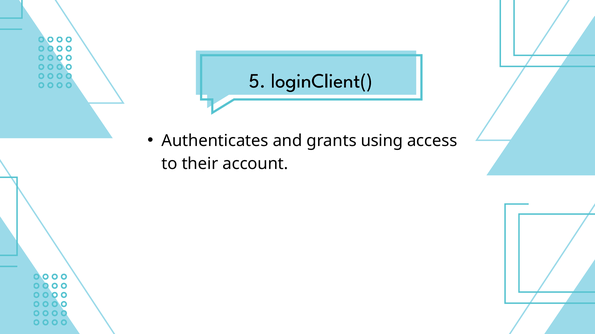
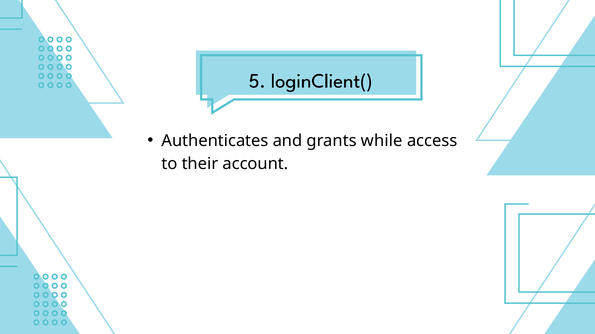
using: using -> while (382, 141)
